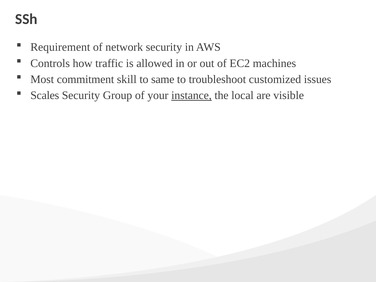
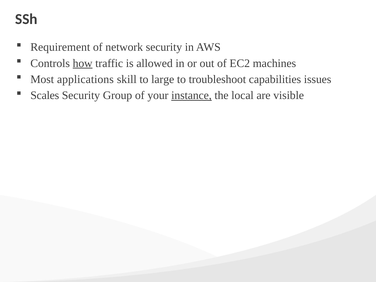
how underline: none -> present (83, 63)
commitment: commitment -> applications (85, 79)
same: same -> large (163, 79)
customized: customized -> capabilities (275, 79)
